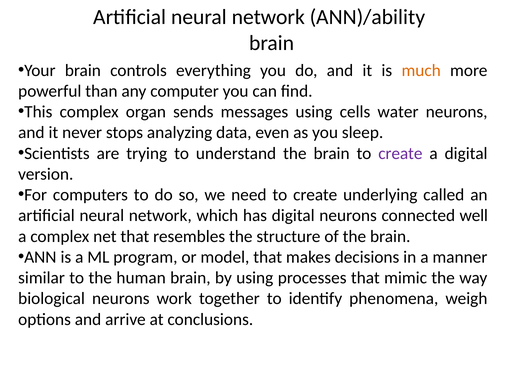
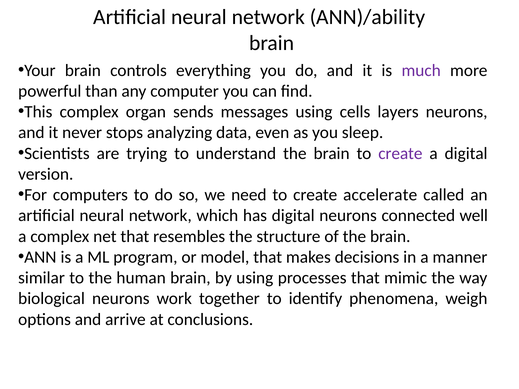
much colour: orange -> purple (421, 70)
water: water -> layers (398, 112)
underlying: underlying -> accelerate (380, 195)
